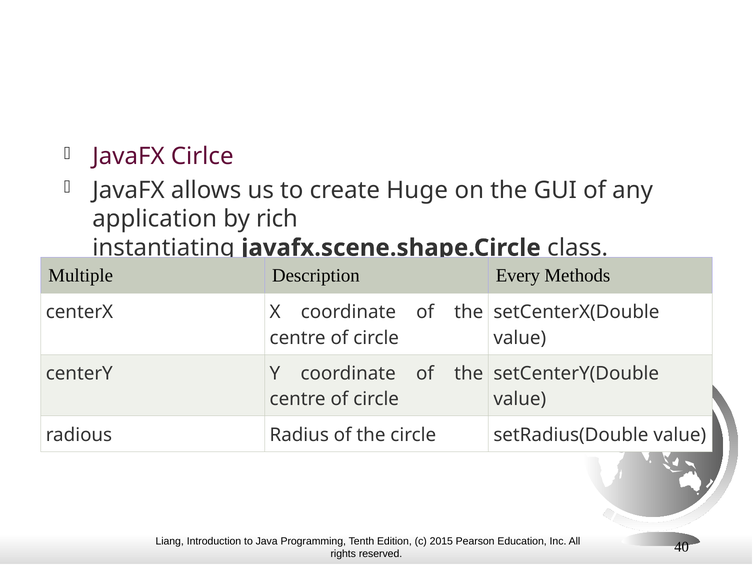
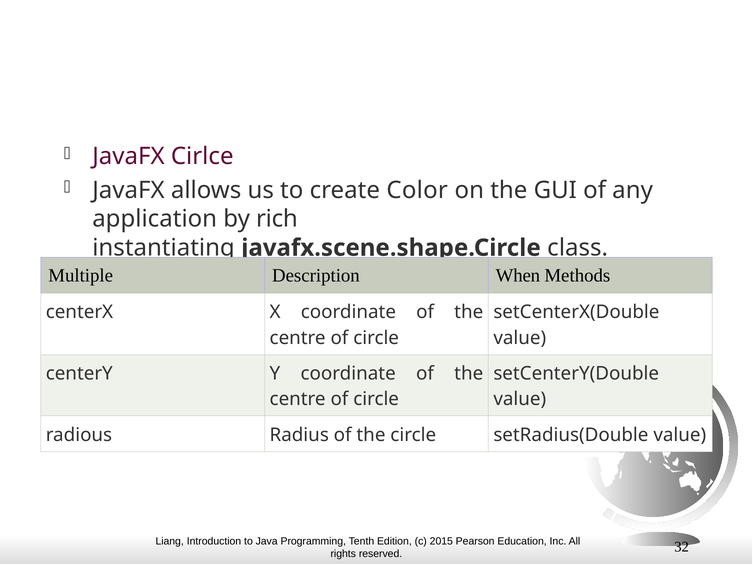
Huge: Huge -> Color (417, 190)
Every: Every -> When (518, 275)
40: 40 -> 32 (682, 547)
